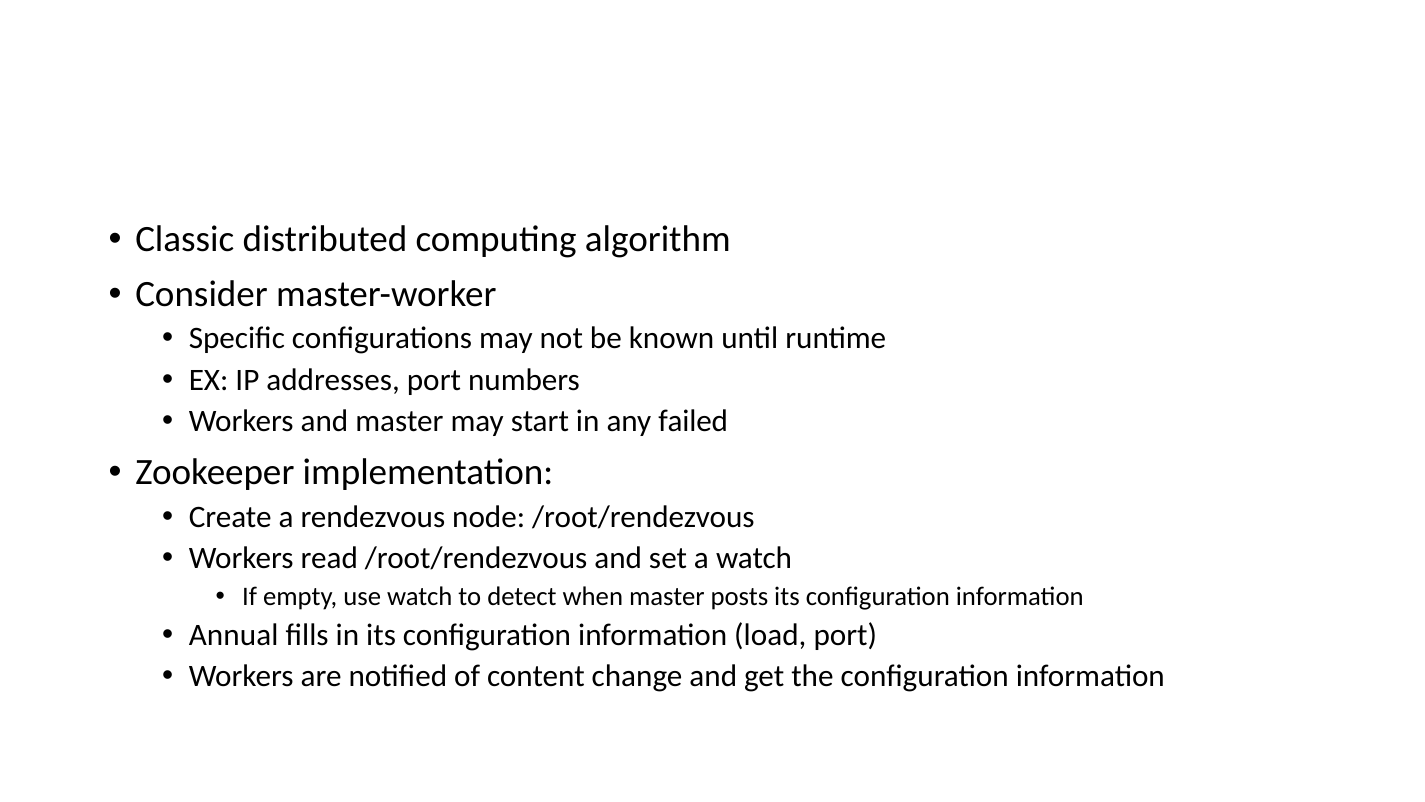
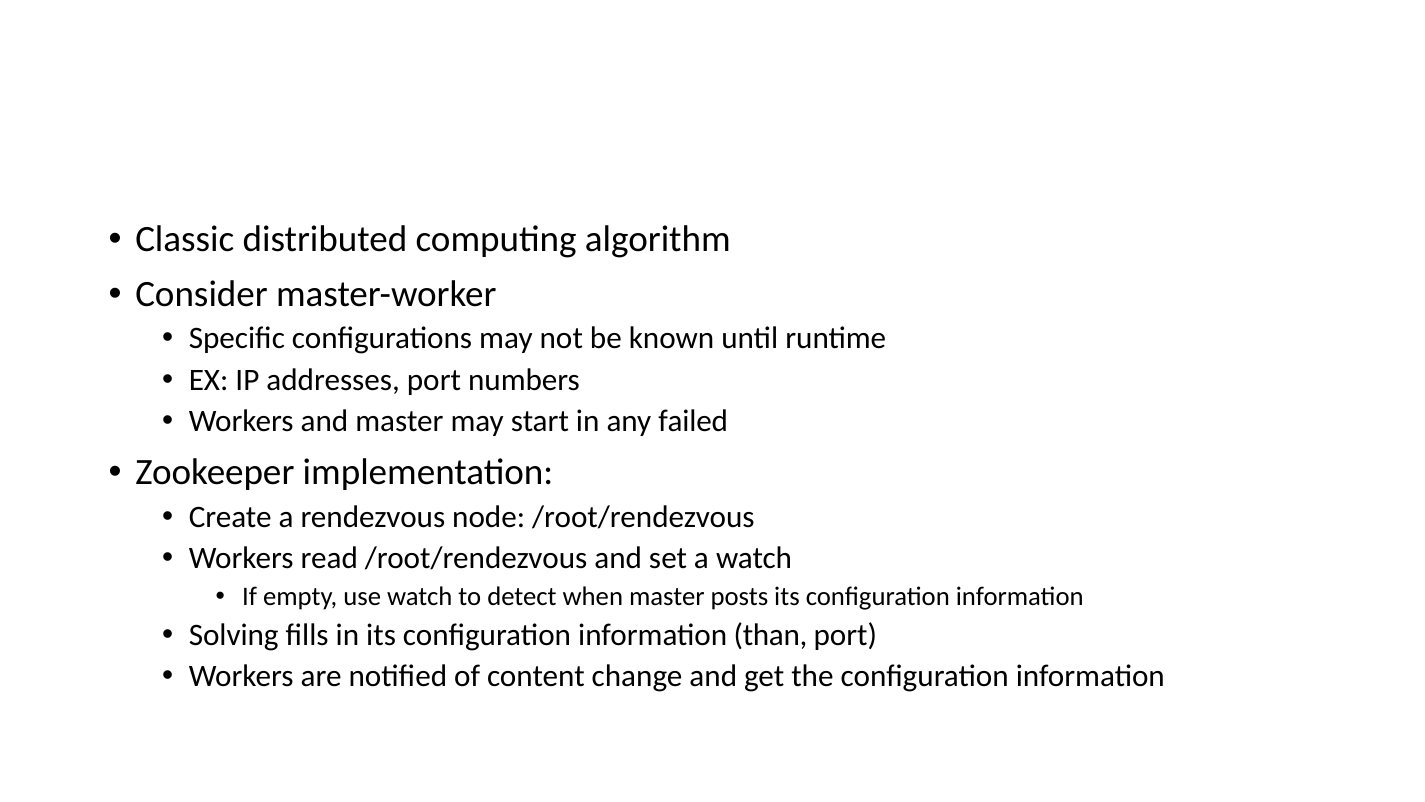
Annual: Annual -> Solving (234, 635)
load: load -> than (771, 635)
